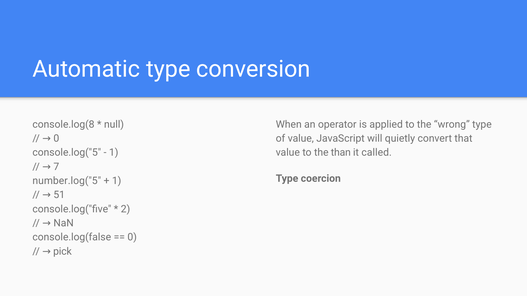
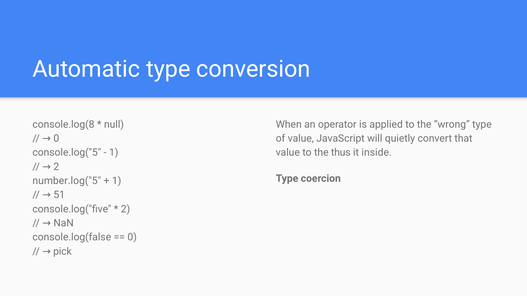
than: than -> thus (341, 153)
called: called -> inside (377, 153)
7: 7 -> 2 (56, 167)
